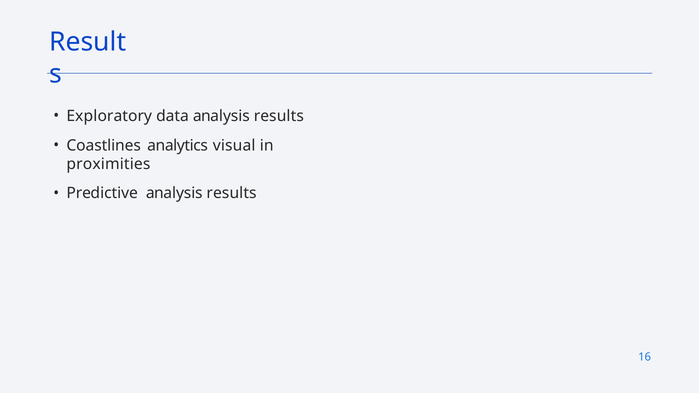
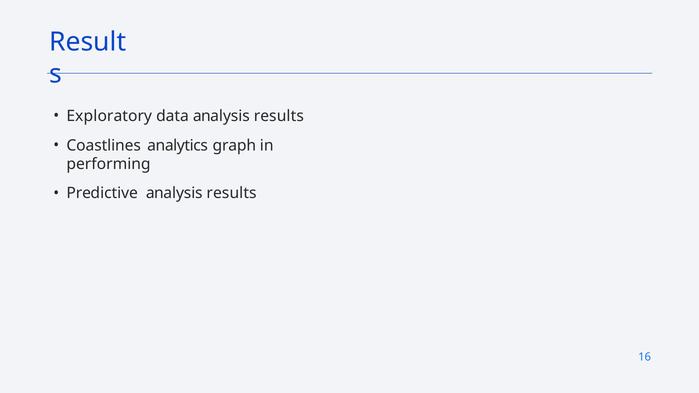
visual: visual -> graph (234, 146)
proximities: proximities -> performing (109, 164)
